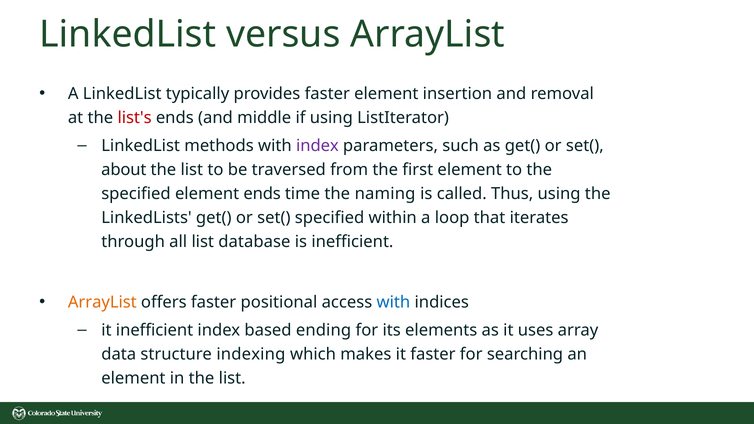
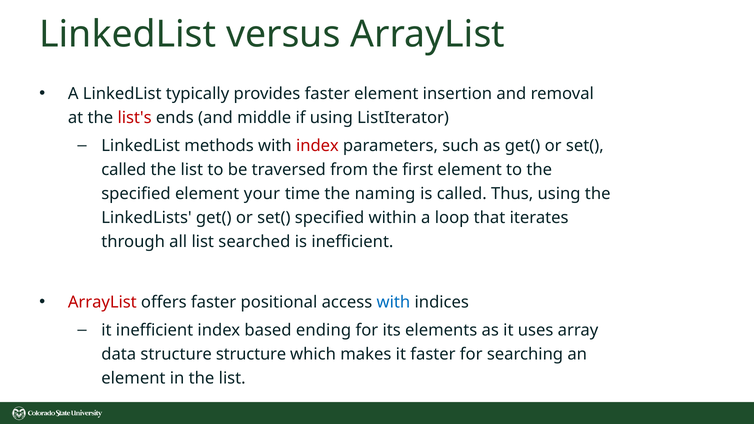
index colour: purple -> red (317, 146)
about: about -> called (124, 170)
element ends: ends -> your (262, 194)
database: database -> searched (254, 242)
ArrayList colour: orange -> red (102, 302)
structure indexing: indexing -> structure (251, 354)
